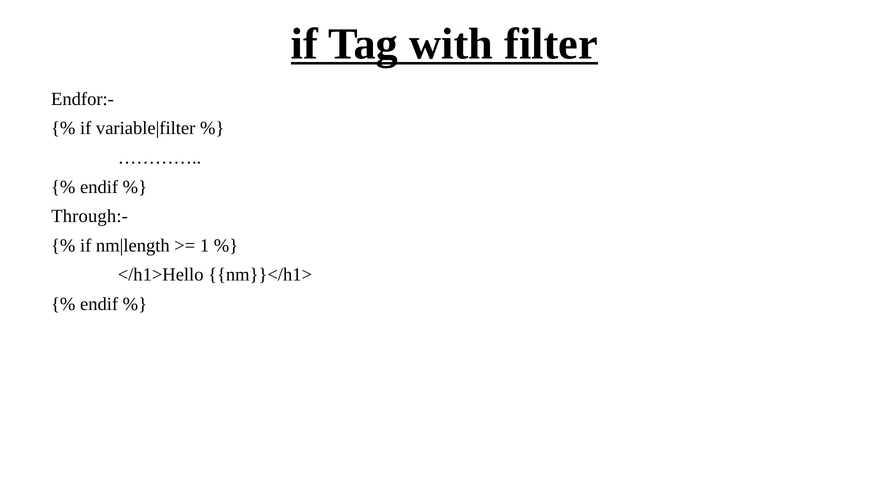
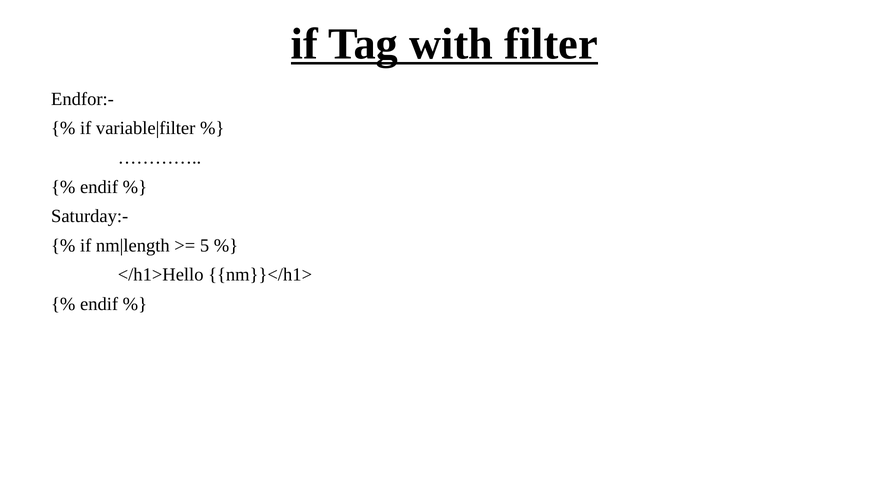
Through:-: Through:- -> Saturday:- (90, 216)
1: 1 -> 5 (205, 246)
